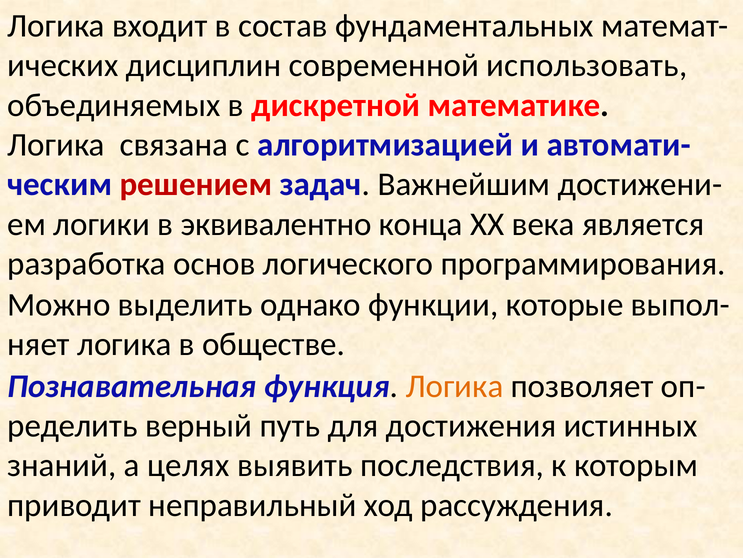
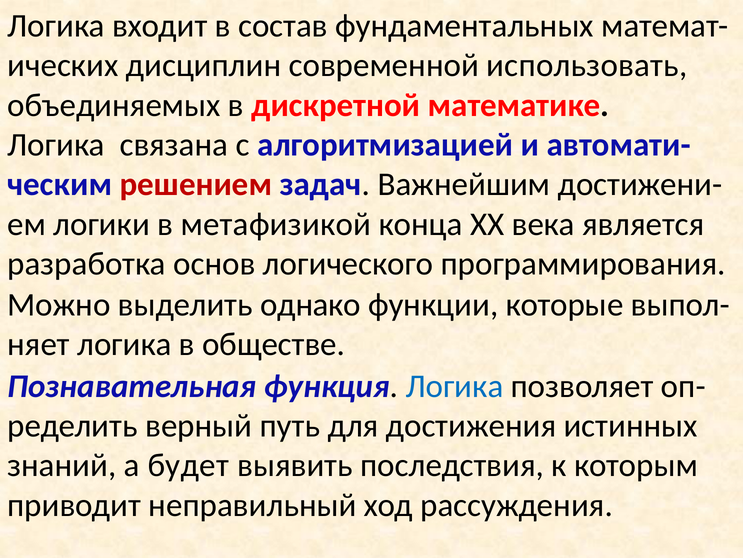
эквивалентно: эквивалентно -> метафизикой (276, 224)
Логика colour: orange -> blue (455, 386)
целях: целях -> будет (188, 465)
